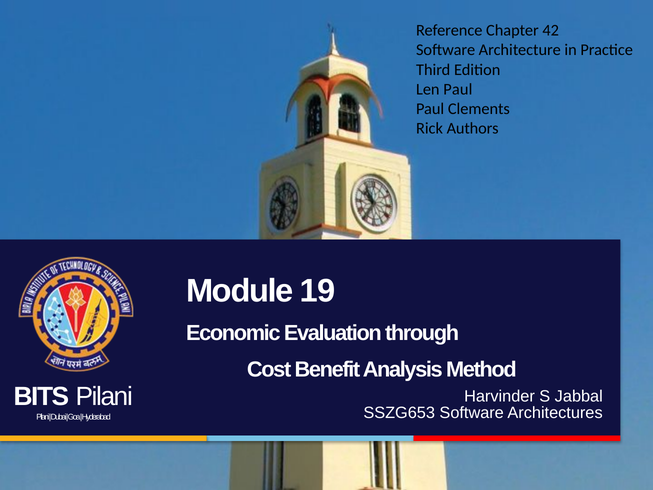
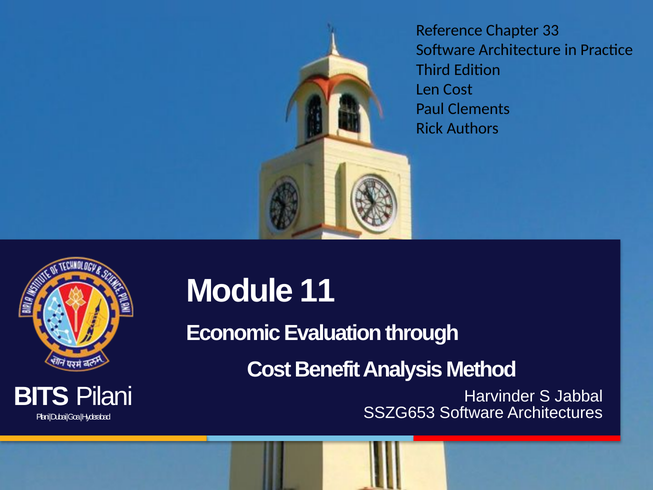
42: 42 -> 33 (551, 30)
Len Paul: Paul -> Cost (458, 89)
19: 19 -> 11 (318, 291)
